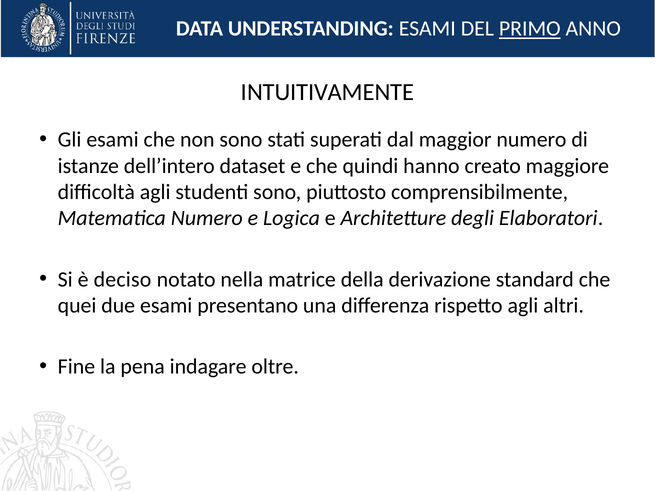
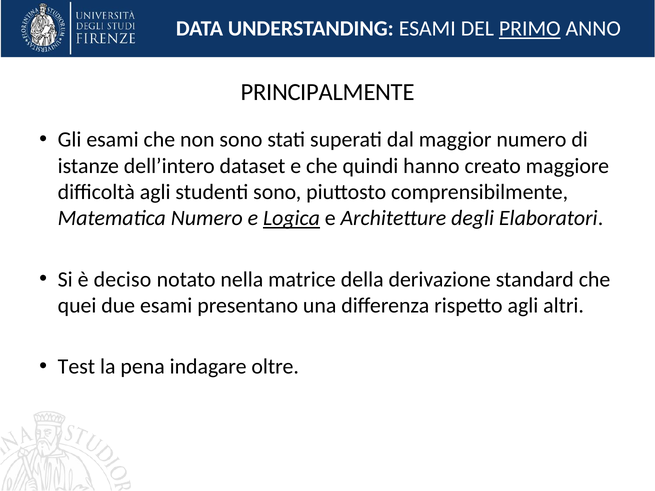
INTUITIVAMENTE: INTUITIVAMENTE -> PRINCIPALMENTE (328, 92)
Logica underline: none -> present (291, 218)
Fine: Fine -> Test (76, 367)
